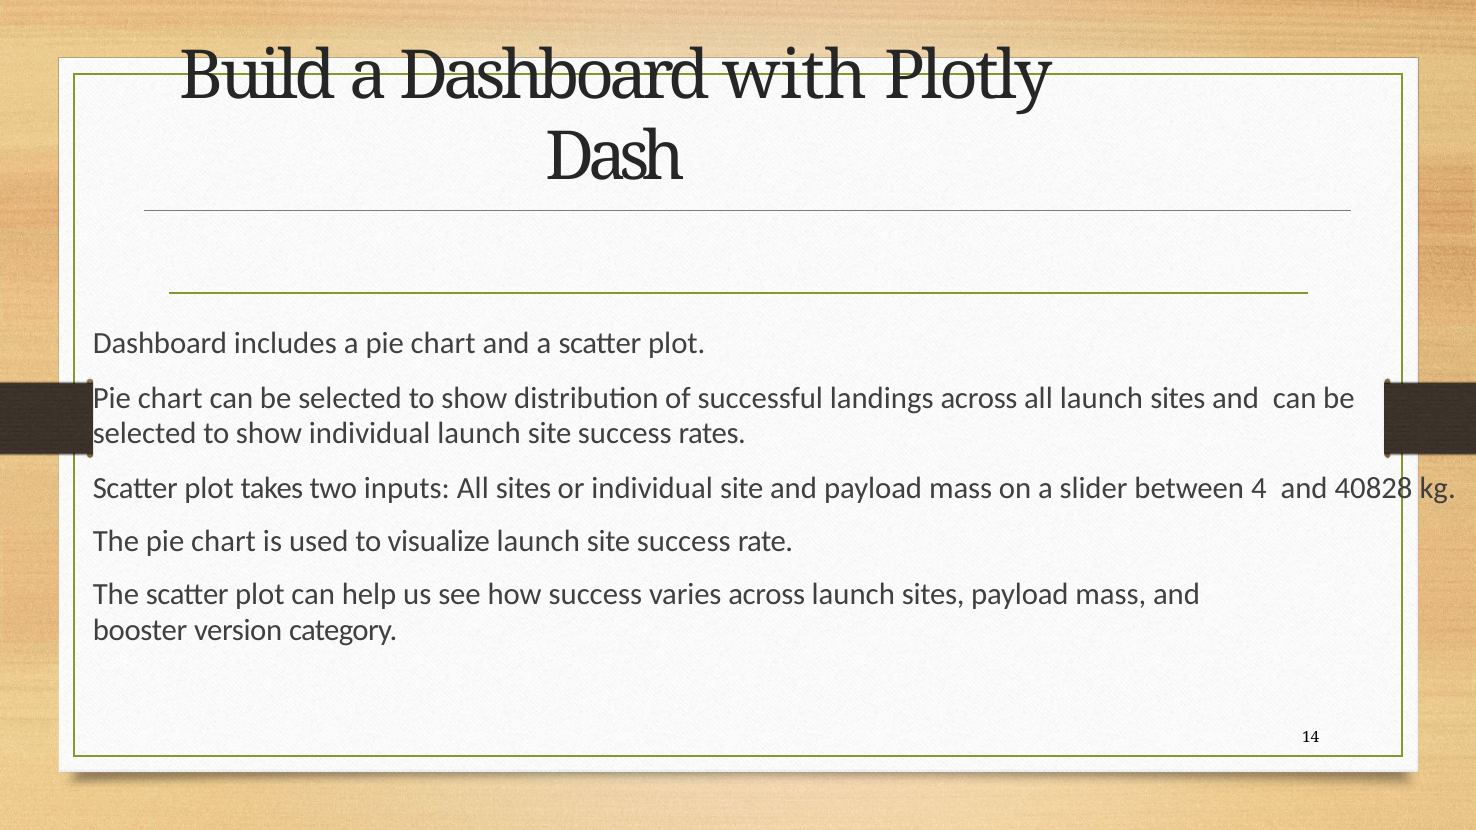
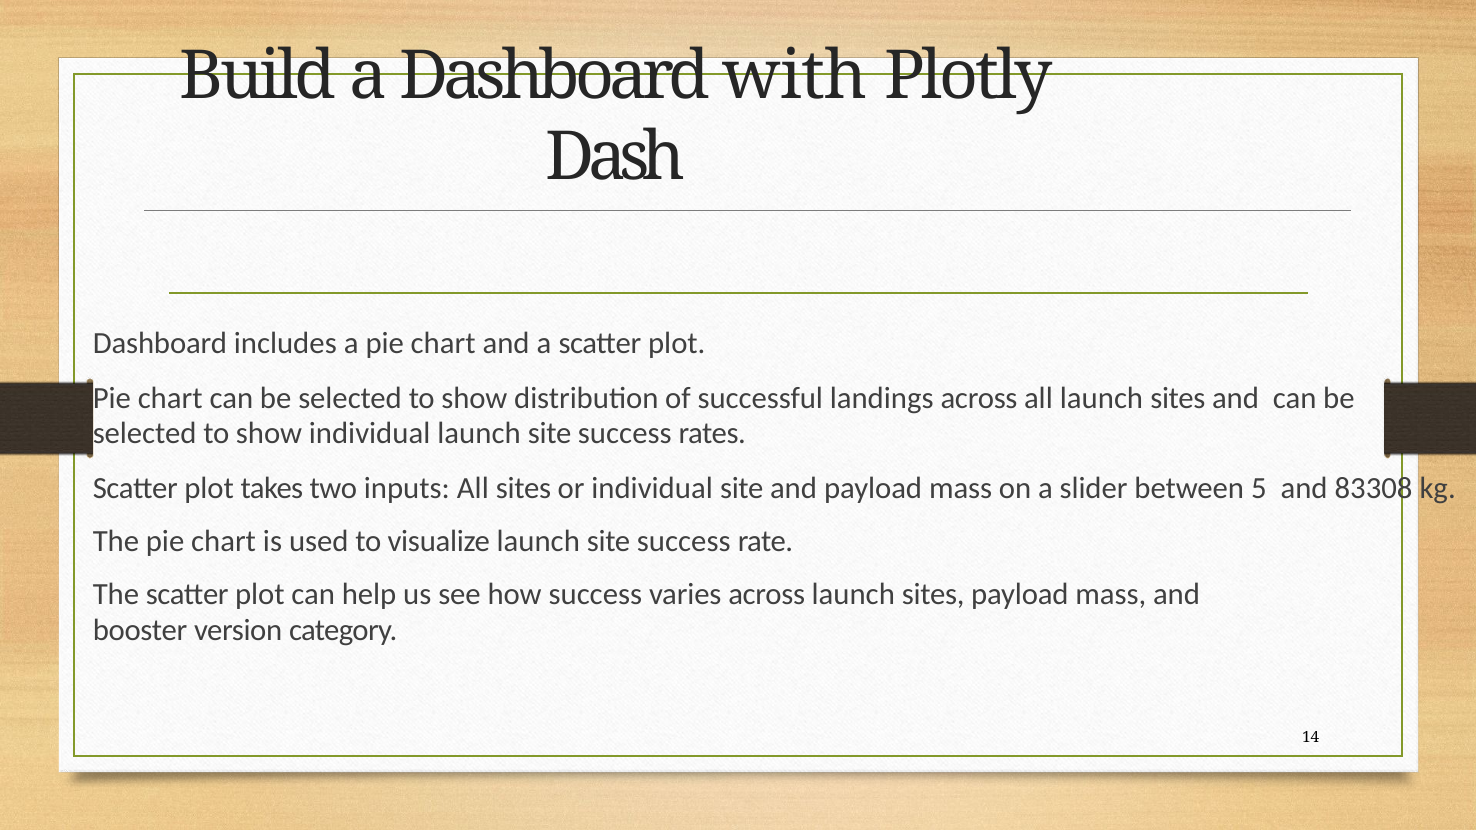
4: 4 -> 5 (1259, 489)
40828: 40828 -> 83308 (1374, 489)
